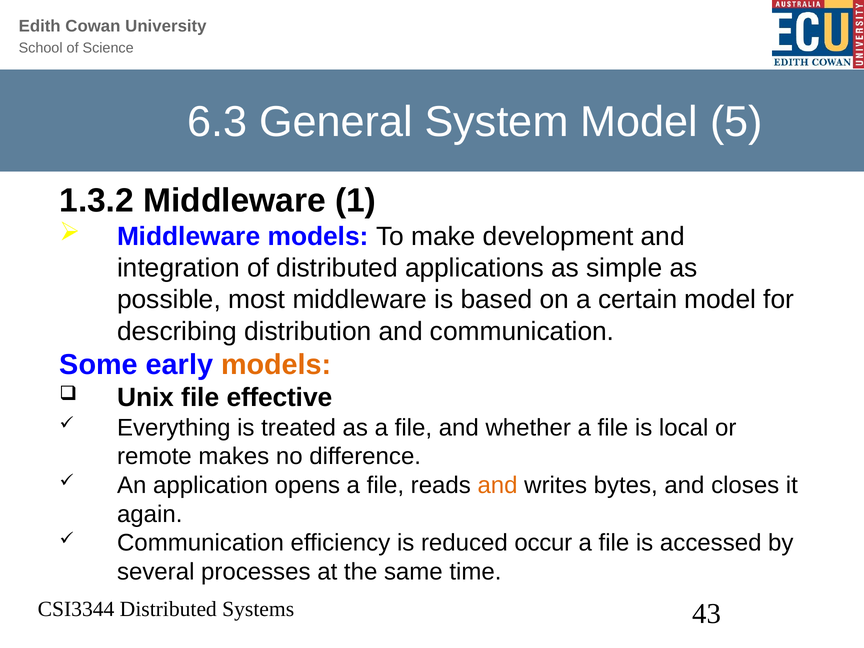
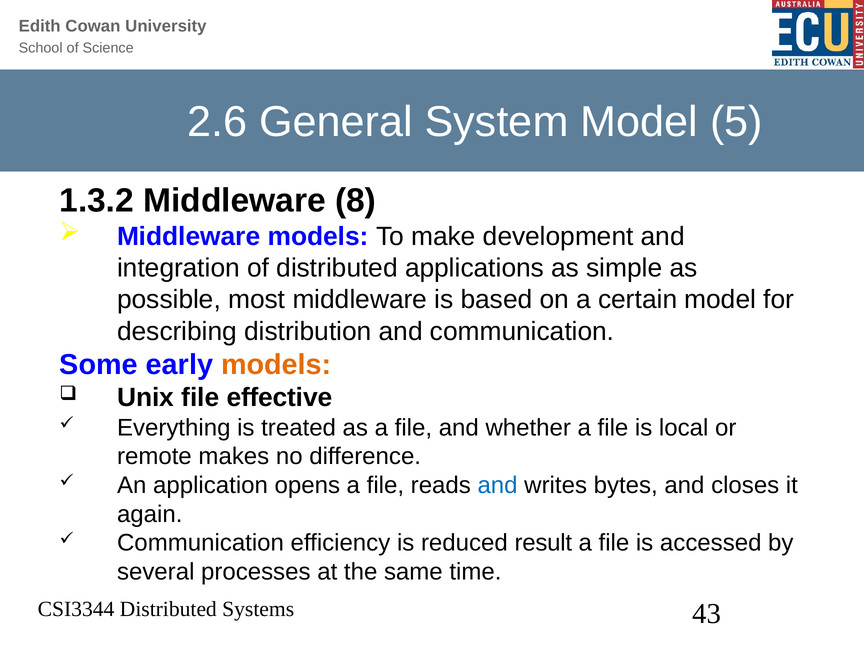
6.3: 6.3 -> 2.6 (217, 122)
1: 1 -> 8 (356, 201)
and colour: orange -> blue (498, 485)
occur: occur -> result (543, 543)
